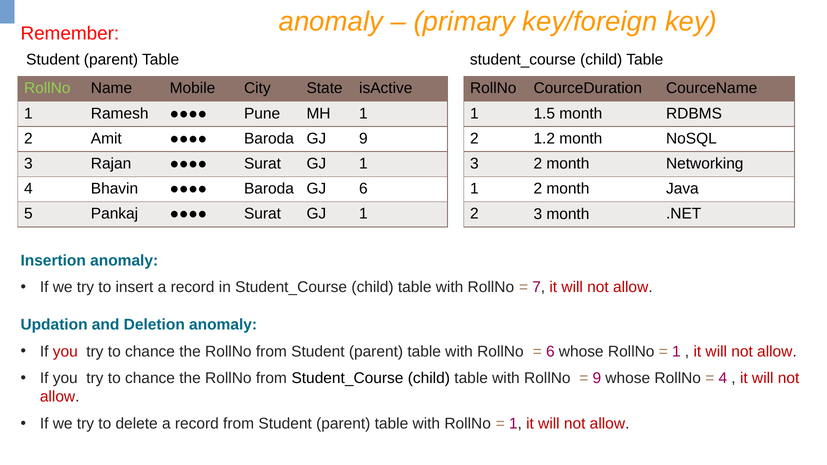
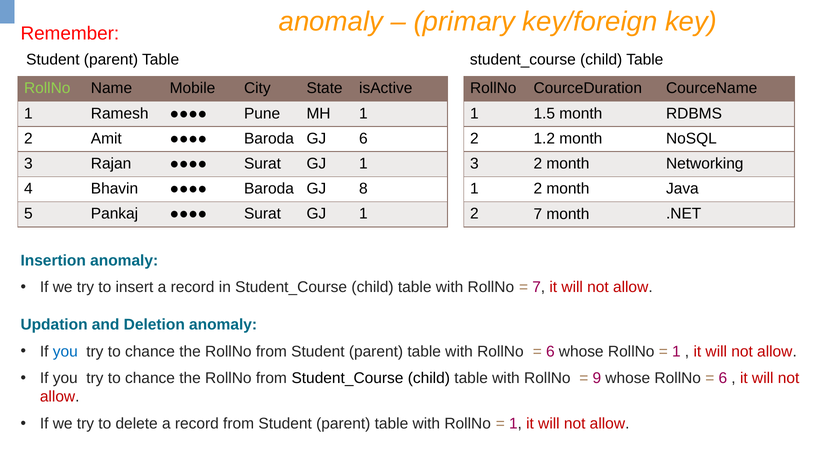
GJ 9: 9 -> 6 (363, 139)
GJ 6: 6 -> 8 (363, 189)
2 3: 3 -> 7 (538, 214)
you colour: red -> blue (65, 352)
4: 4 -> 6 (723, 378)
